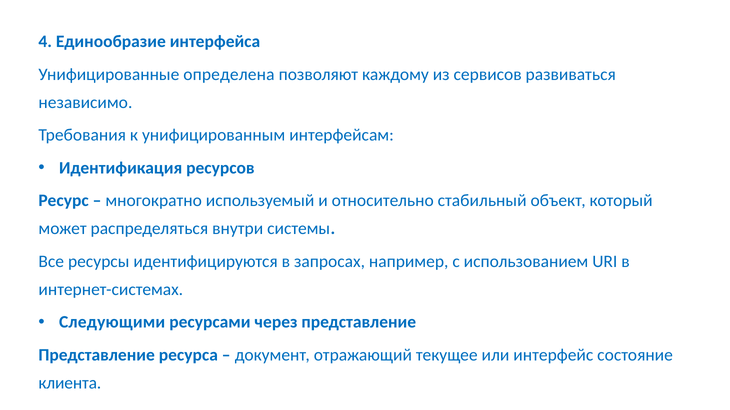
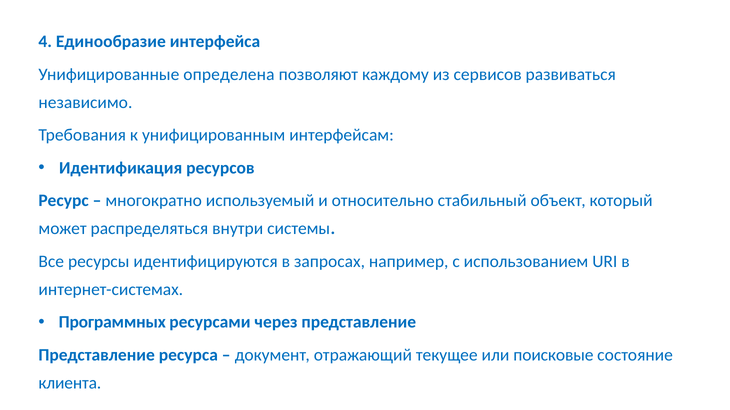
Следующими: Следующими -> Программных (112, 323)
интерфейс: интерфейс -> поисковые (553, 355)
